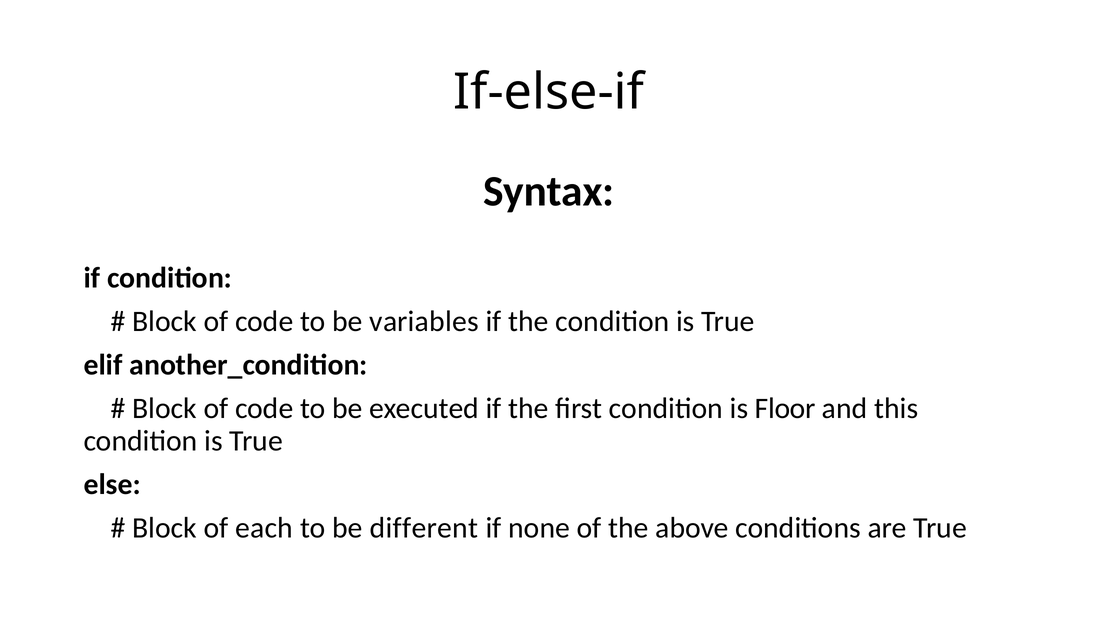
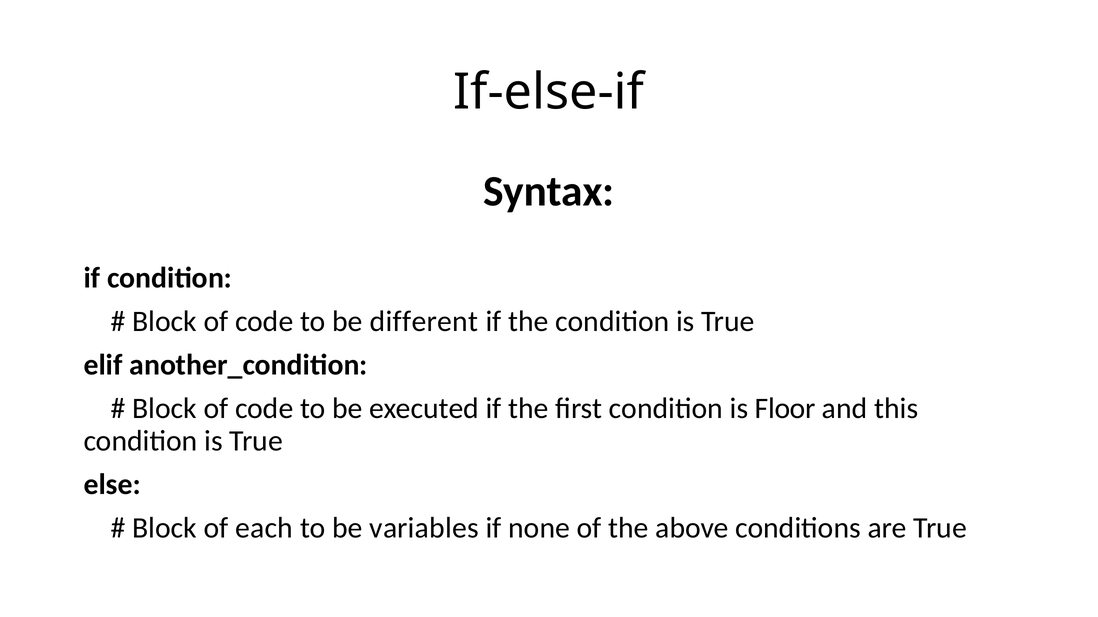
variables: variables -> different (424, 322)
different: different -> variables (424, 528)
